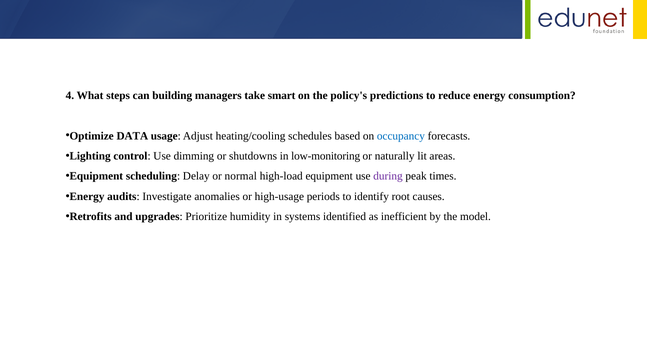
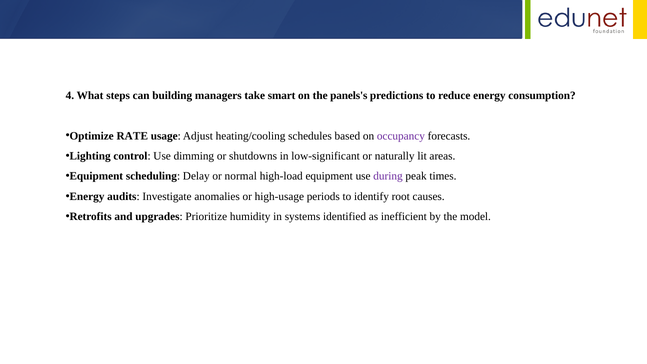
policy's: policy's -> panels's (349, 95)
DATA: DATA -> RATE (132, 136)
occupancy colour: blue -> purple (401, 136)
low-monitoring: low-monitoring -> low-significant (326, 156)
